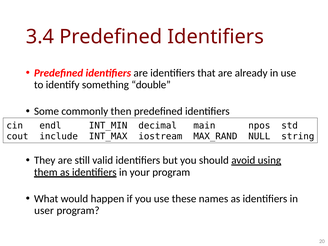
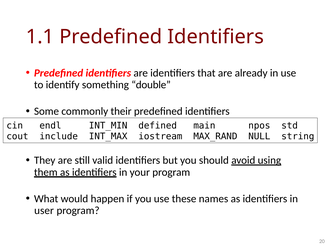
3.4: 3.4 -> 1.1 (40, 37)
then: then -> their (121, 111)
decimal: decimal -> defined (158, 126)
